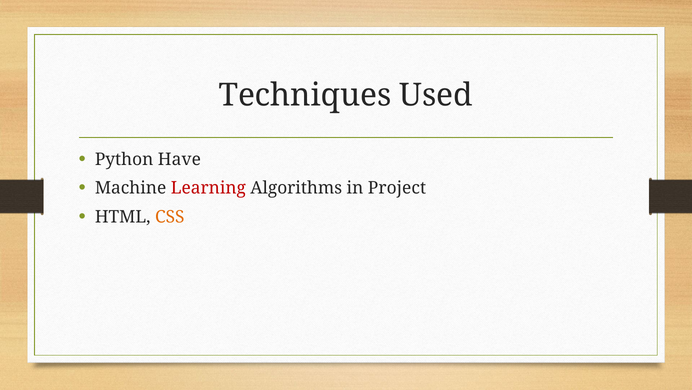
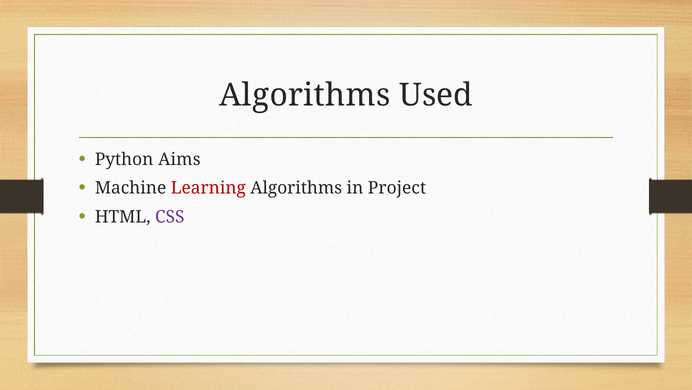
Techniques: Techniques -> Algorithms (305, 95)
Have: Have -> Aims (179, 159)
CSS colour: orange -> purple (170, 216)
